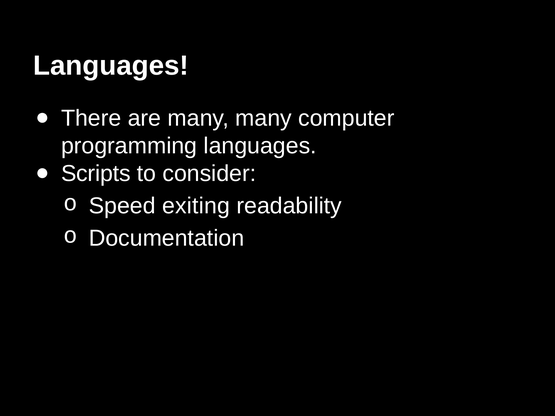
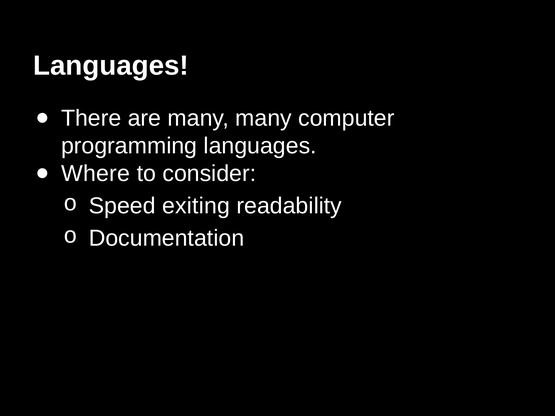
Scripts: Scripts -> Where (96, 174)
